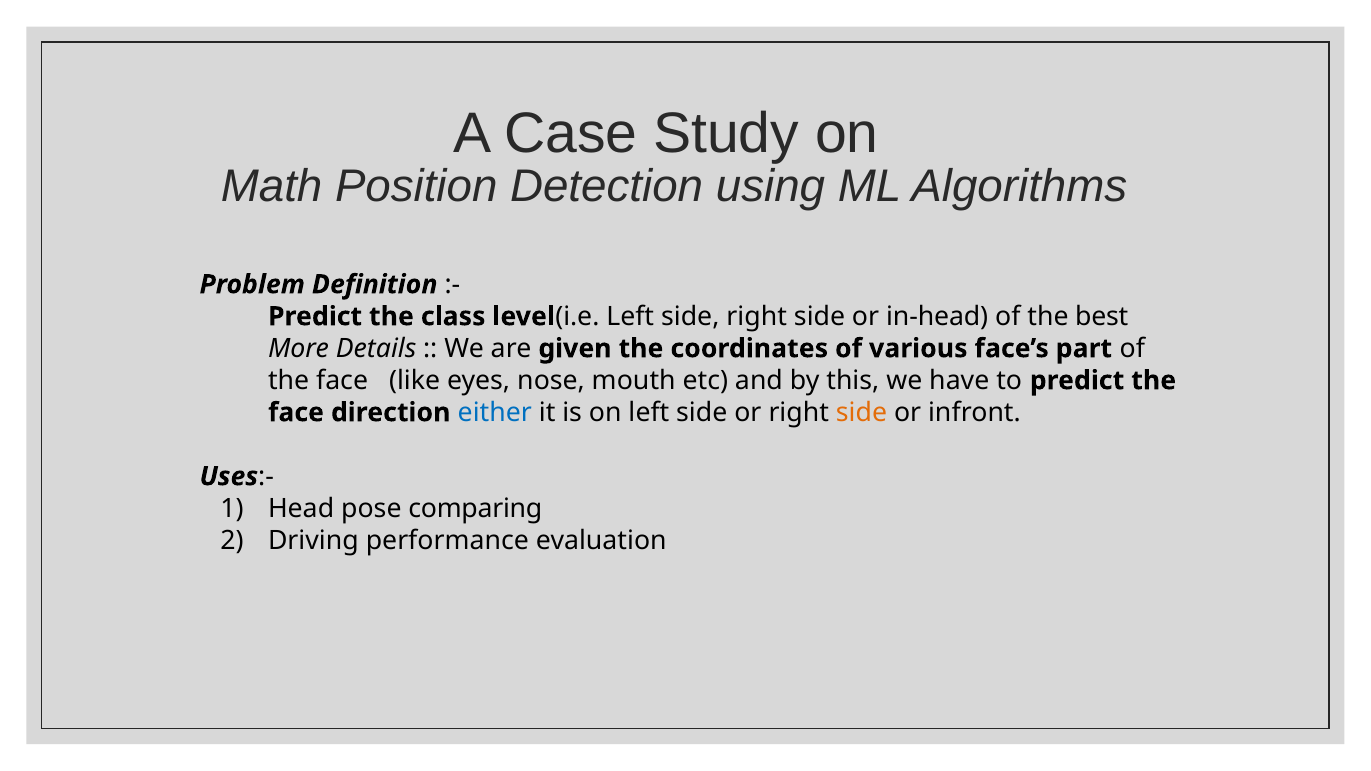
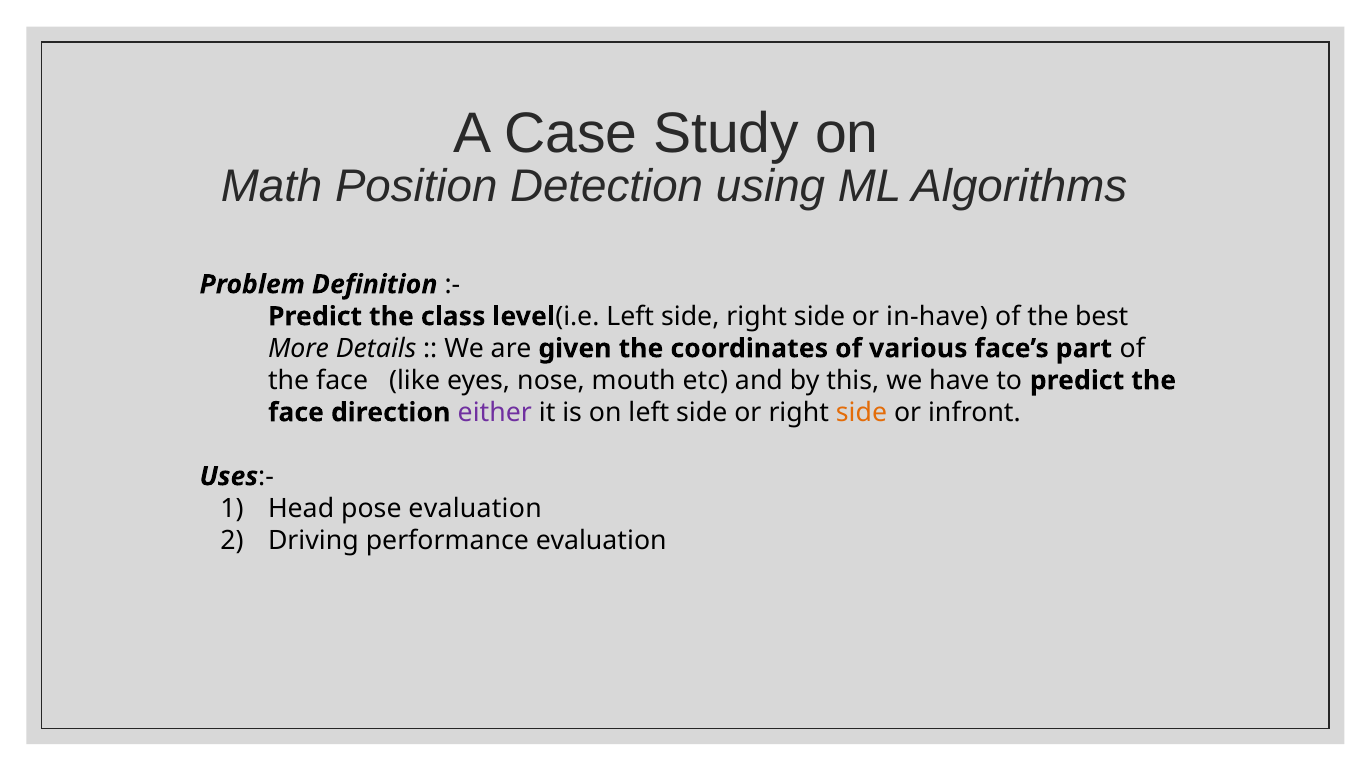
in-head: in-head -> in-have (937, 317)
either colour: blue -> purple (495, 413)
pose comparing: comparing -> evaluation (475, 509)
